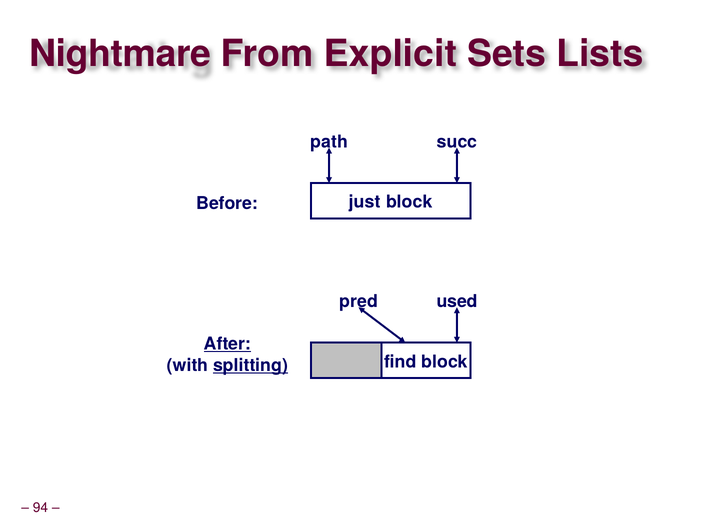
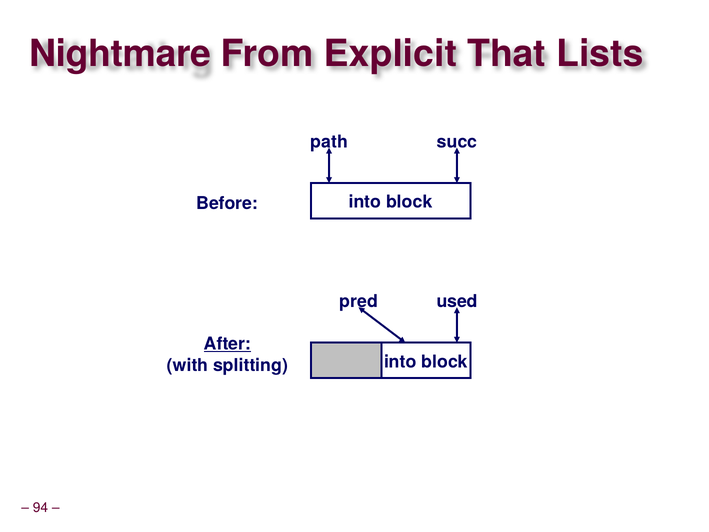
Sets: Sets -> That (507, 54)
just: just -> into (365, 202)
find: find -> into (400, 361)
splitting underline: present -> none (251, 365)
